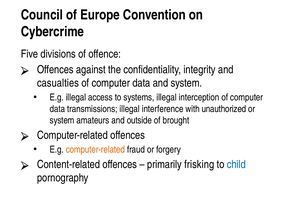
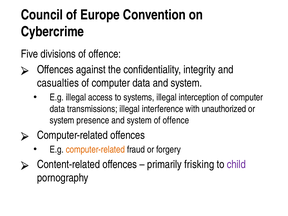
amateurs: amateurs -> presence (93, 120)
outside: outside -> system (139, 120)
brought: brought -> offence (176, 120)
child colour: blue -> purple (236, 164)
